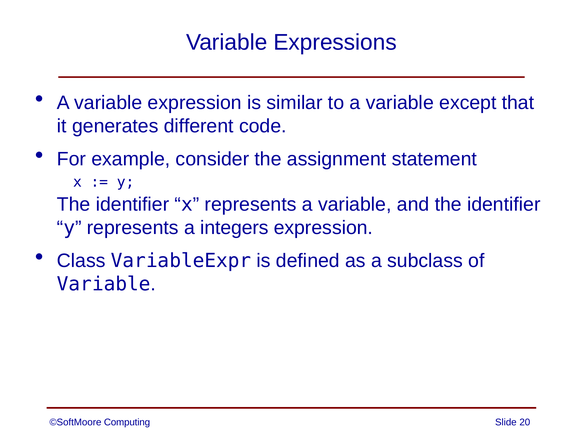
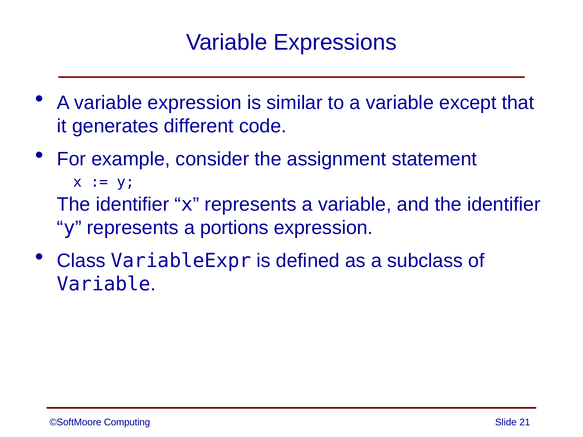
integers: integers -> portions (234, 228)
20: 20 -> 21 (525, 422)
